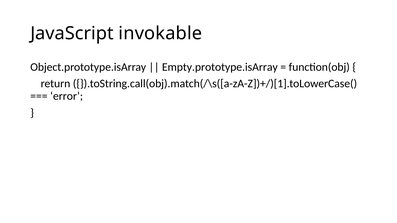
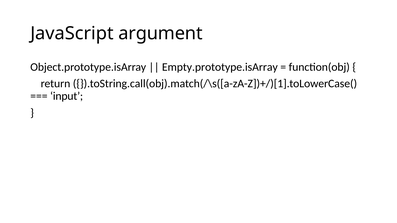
invokable: invokable -> argument (160, 33)
error: error -> input (67, 96)
